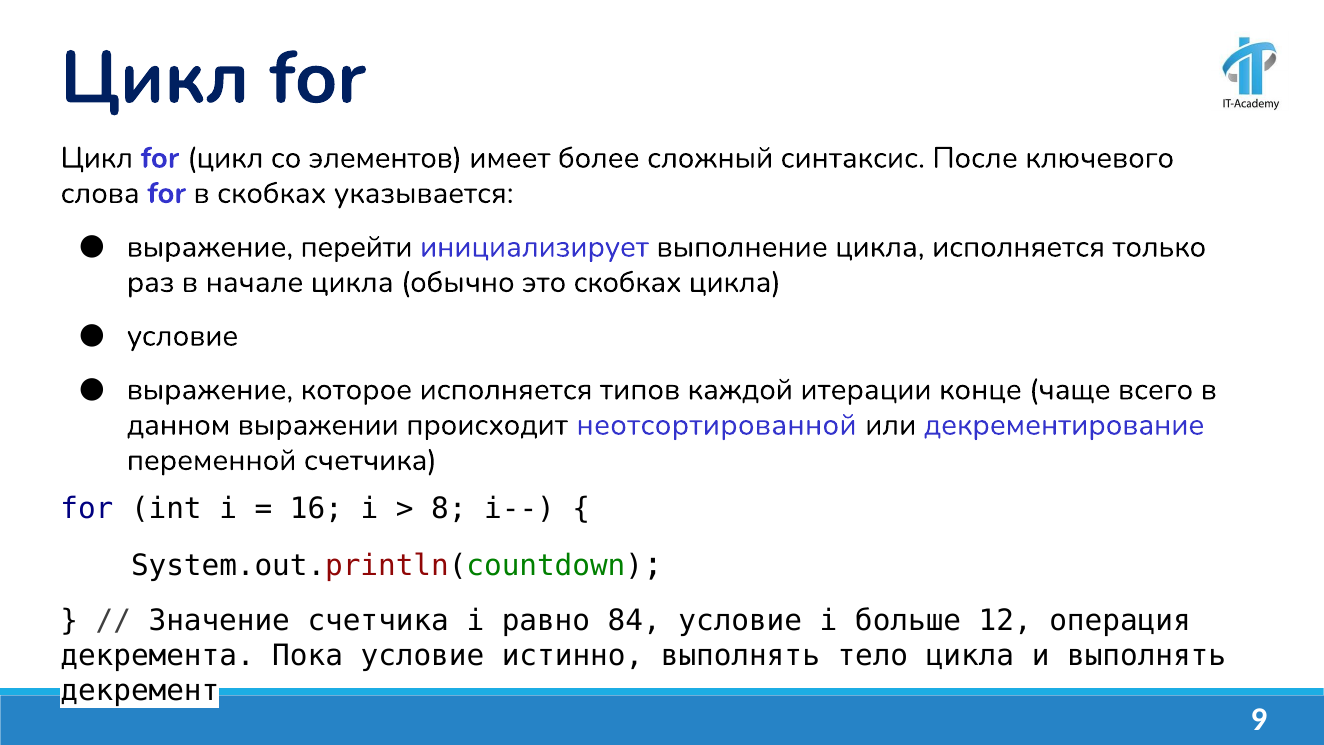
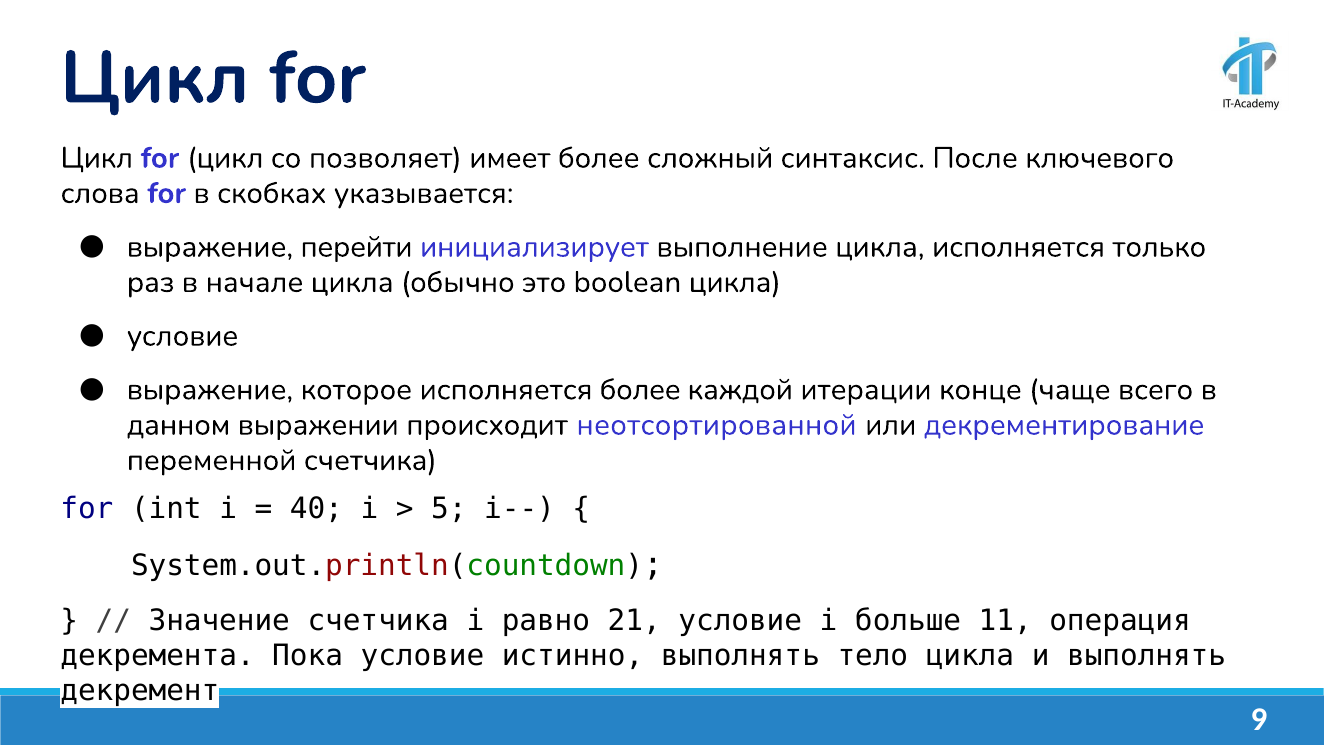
элементов: элементов -> позволяет (385, 158)
это скобках: скобках -> boolean (627, 282)
исполняется типов: типов -> более (640, 389)
16: 16 -> 40 (316, 509)
8: 8 -> 5 (449, 509)
84: 84 -> 21 (634, 620)
12: 12 -> 11 (1005, 620)
